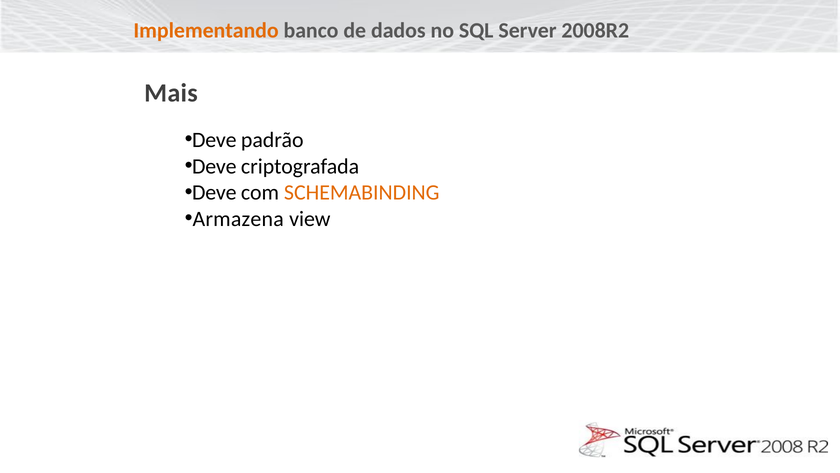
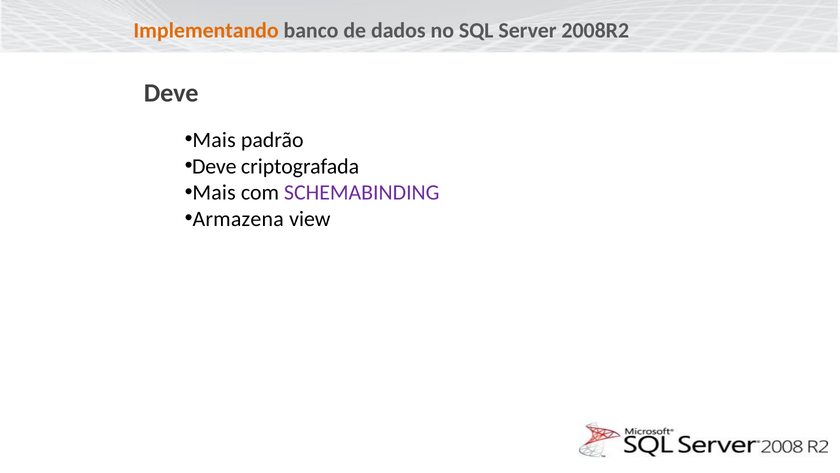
Mais: Mais -> Deve (171, 93)
Deve: Deve -> Mais (214, 140)
Deve: Deve -> Mais (214, 192)
SCHEMABINDING colour: orange -> purple (362, 192)
